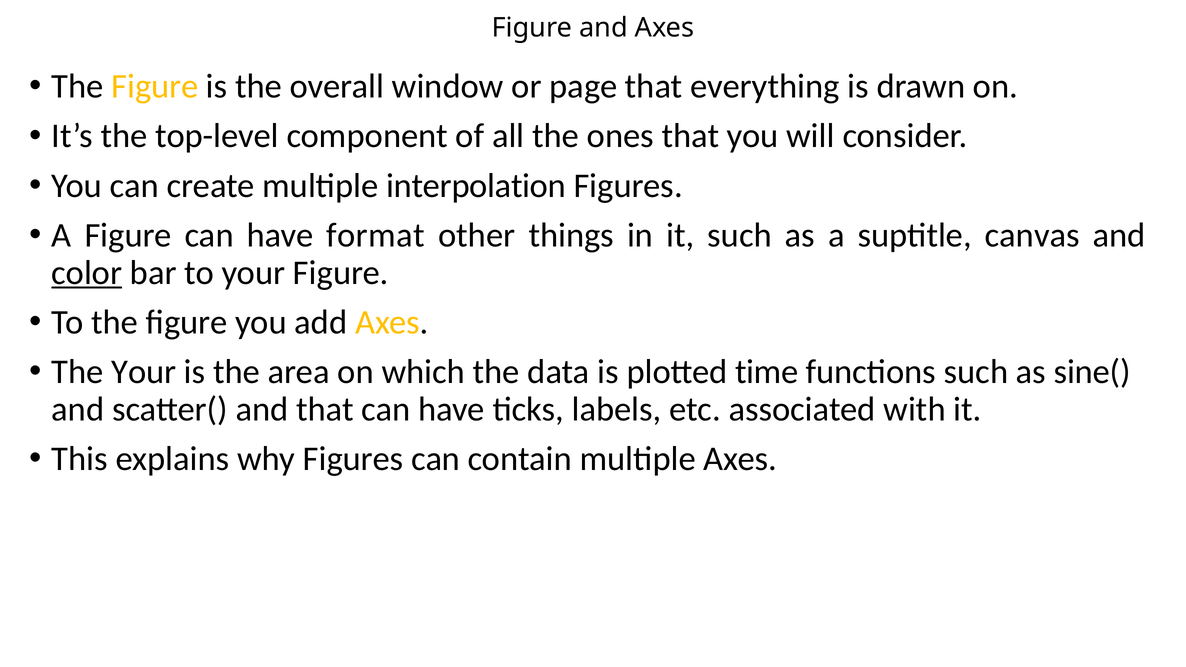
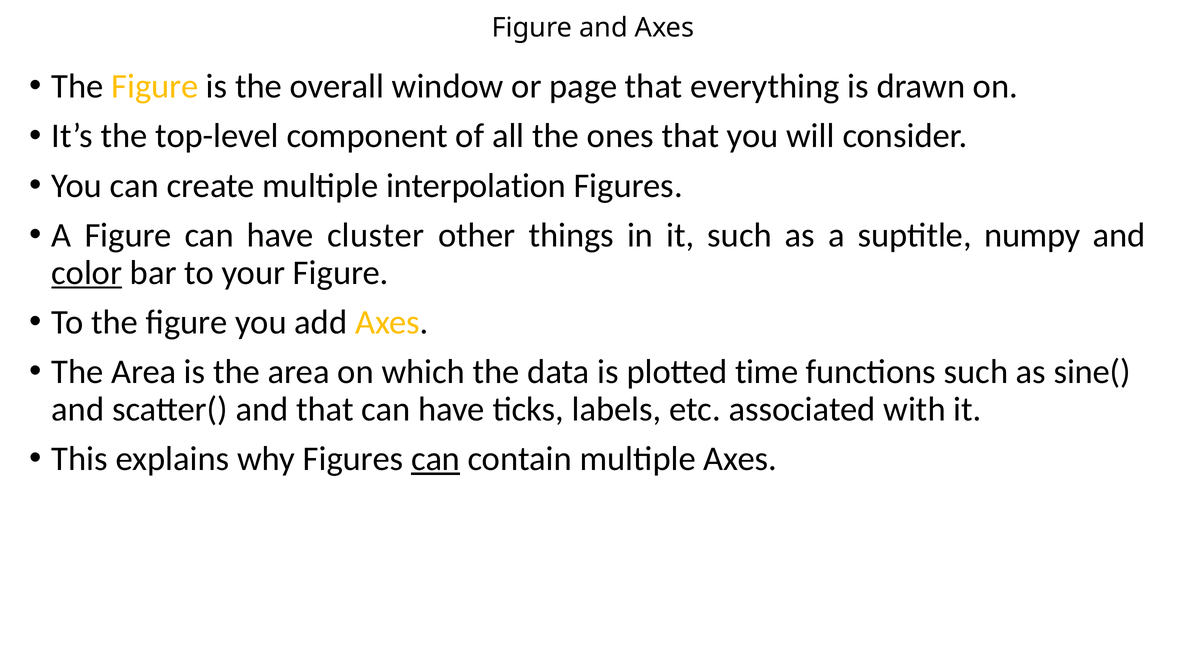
format: format -> cluster (376, 235)
canvas: canvas -> numpy (1032, 235)
Your: Your -> Area (144, 372)
can underline: none -> present (436, 459)
